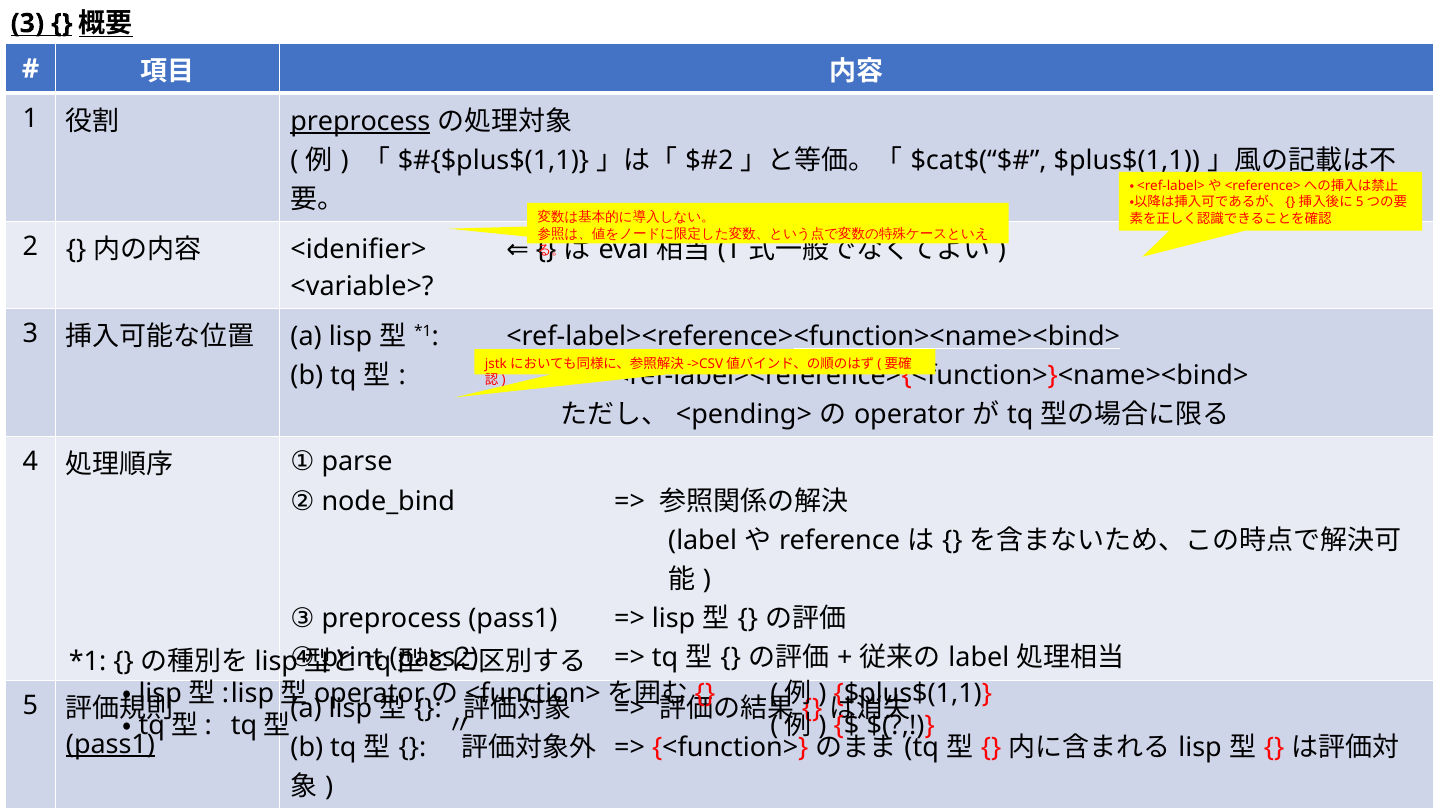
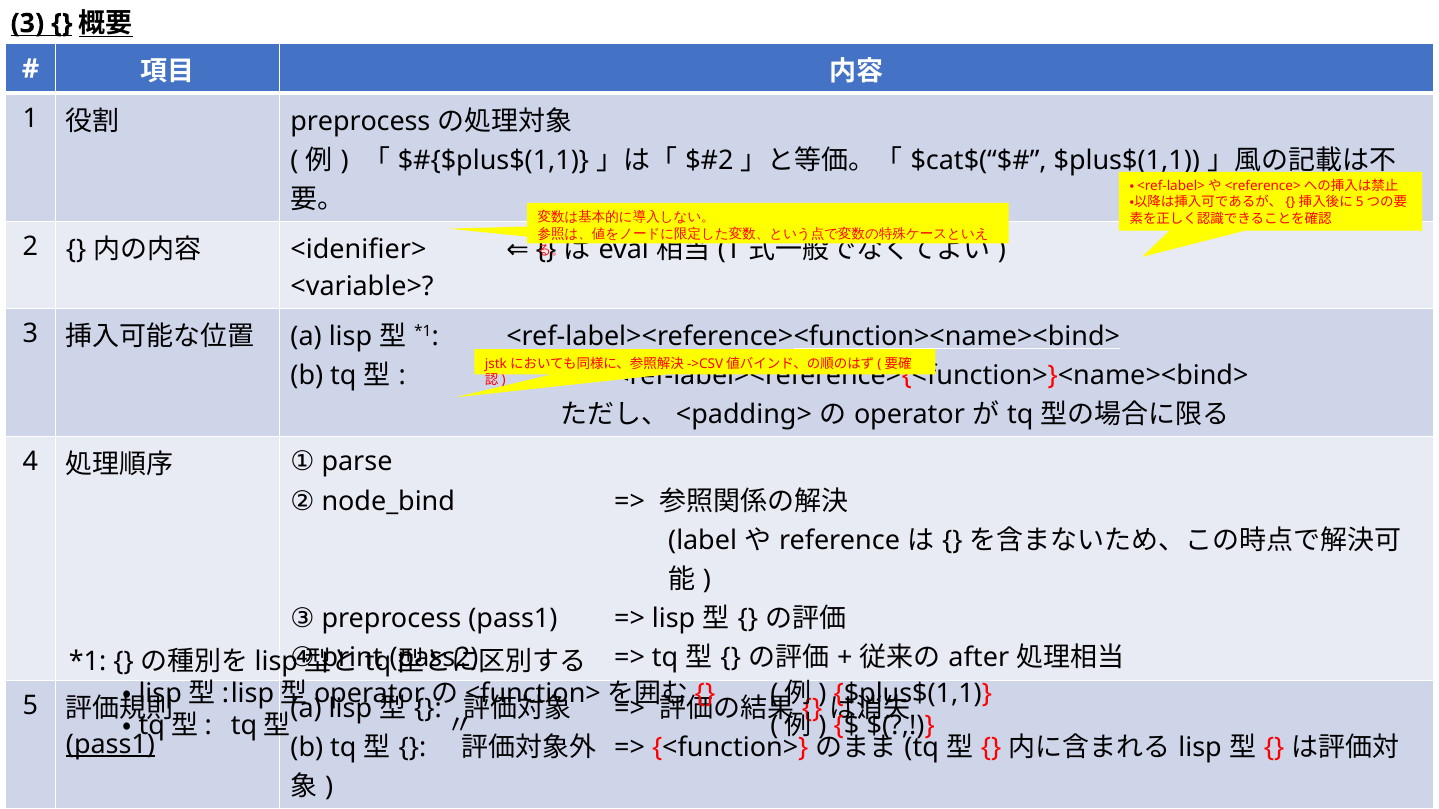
preprocess underline: present -> none (360, 121)
<pending>: <pending> -> <padding> (744, 415)
label: label -> after (979, 658)
